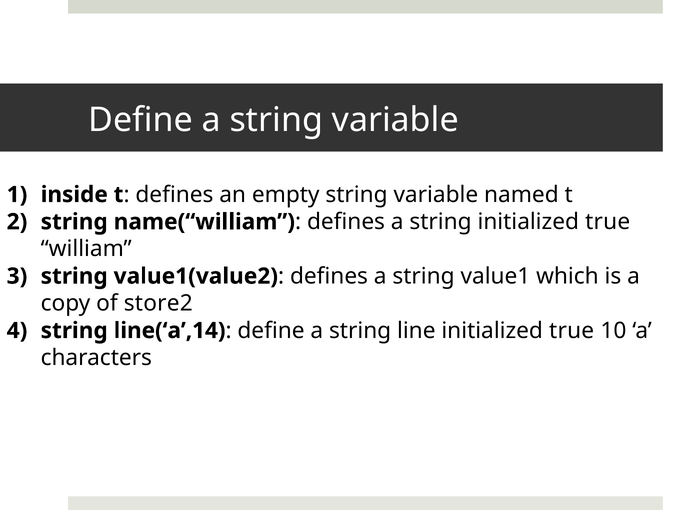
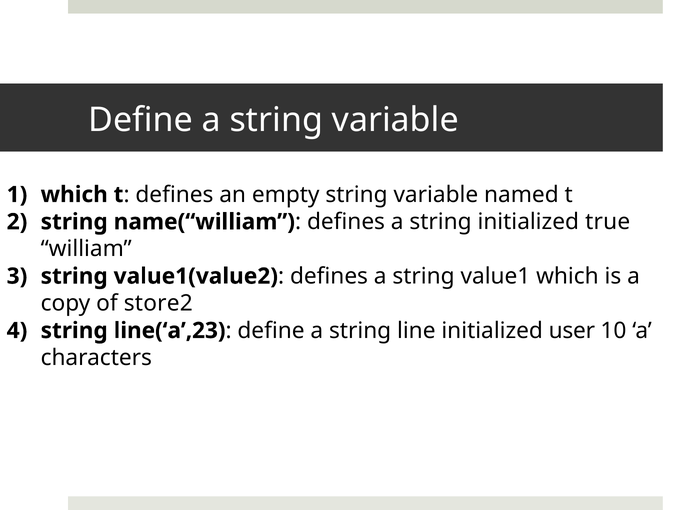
inside: inside -> which (74, 195)
line(‘a’,14: line(‘a’,14 -> line(‘a’,23 (170, 331)
line initialized true: true -> user (572, 331)
